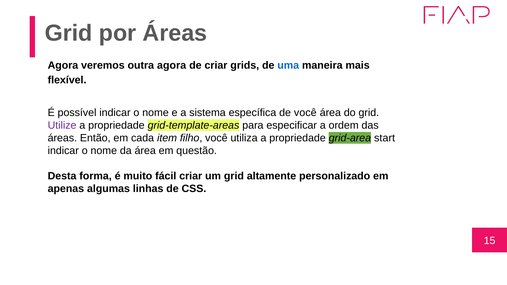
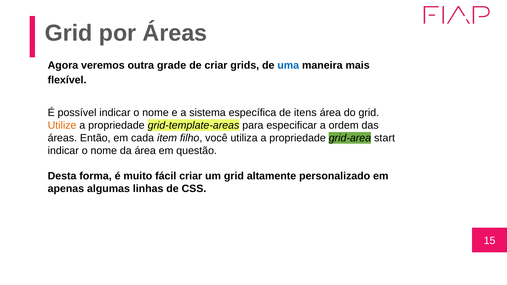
outra agora: agora -> grade (172, 66)
de você: você -> itens (305, 113)
Utilize colour: purple -> orange (62, 125)
